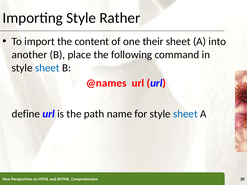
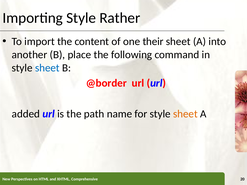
@names: @names -> @border (106, 83)
define: define -> added (26, 114)
sheet colour: blue -> orange (185, 114)
